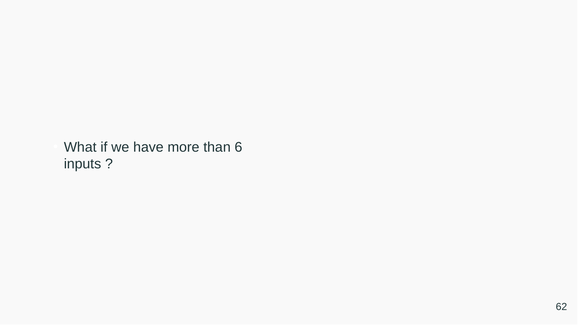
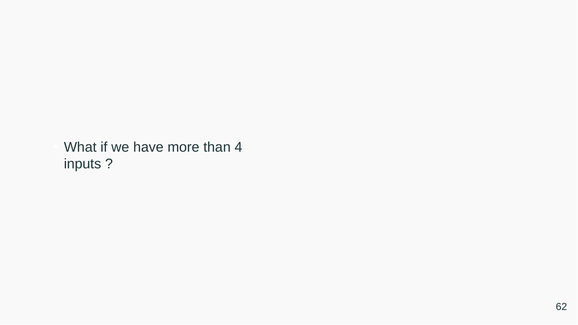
6: 6 -> 4 (238, 147)
